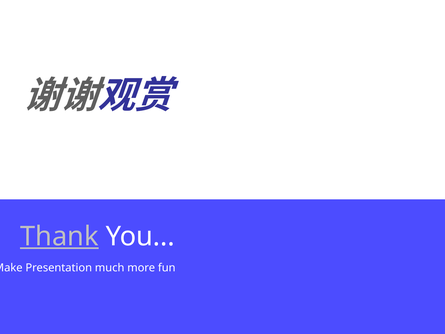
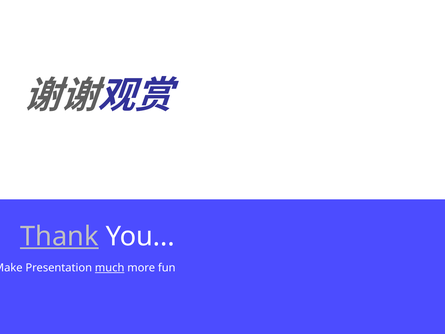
much underline: none -> present (110, 268)
